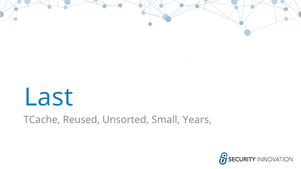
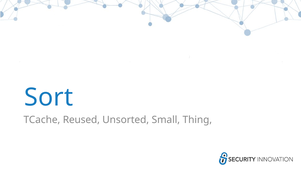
Last: Last -> Sort (49, 97)
Years: Years -> Thing (197, 120)
